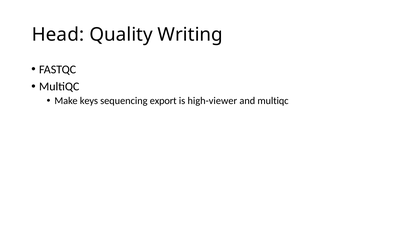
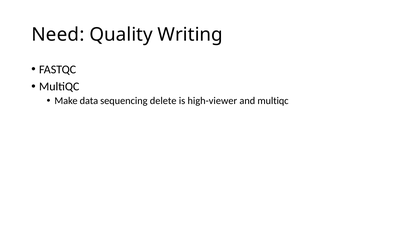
Head: Head -> Need (58, 35)
keys: keys -> data (89, 101)
export: export -> delete (163, 101)
